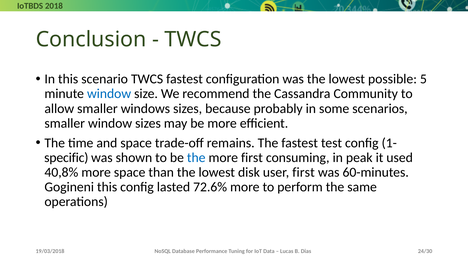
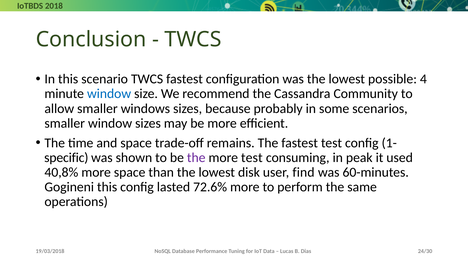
5: 5 -> 4 (423, 79)
the colour: blue -> purple (196, 158)
more first: first -> test (252, 158)
user first: first -> find (304, 172)
